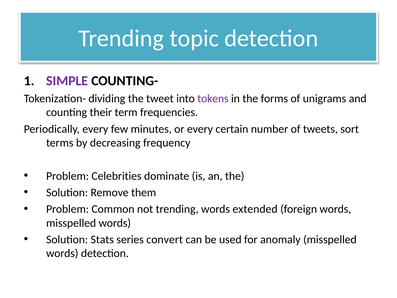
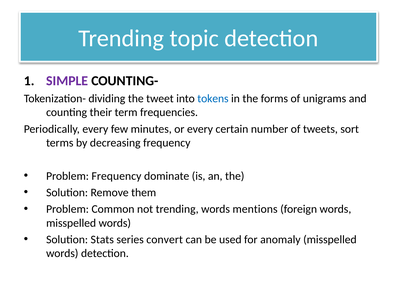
tokens colour: purple -> blue (213, 98)
Problem Celebrities: Celebrities -> Frequency (116, 176)
extended: extended -> mentions (255, 209)
